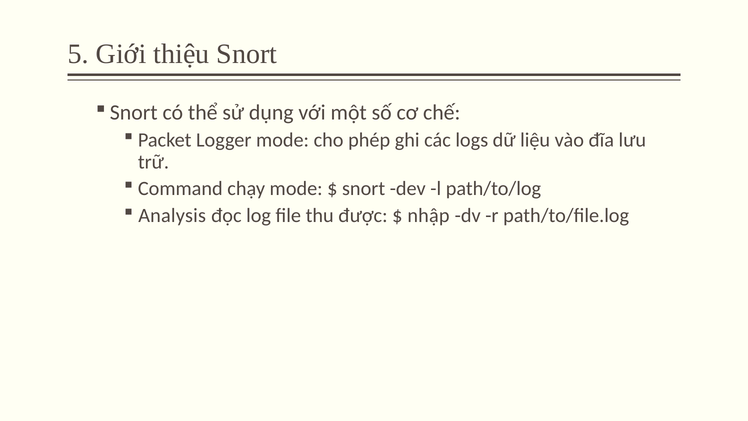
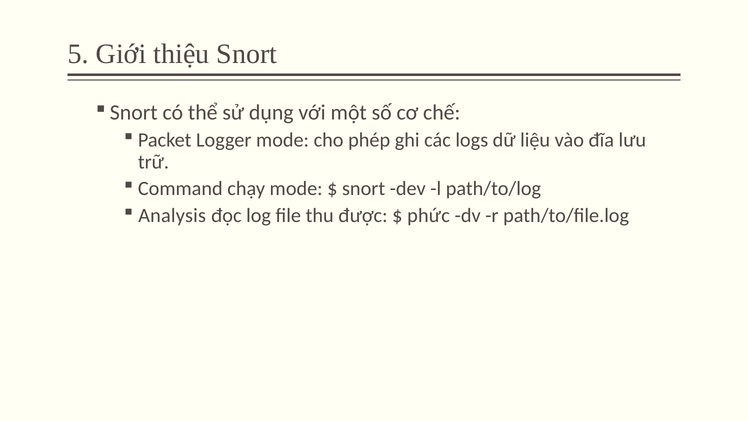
nhập: nhập -> phức (429, 215)
